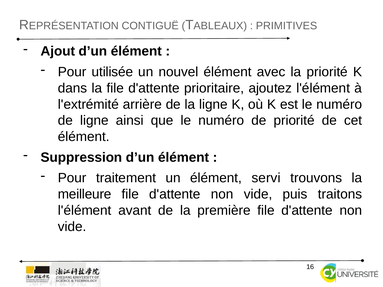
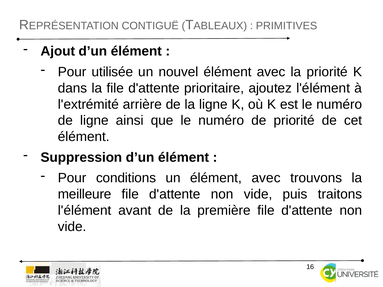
traitement: traitement -> conditions (126, 178)
un élément servi: servi -> avec (266, 178)
